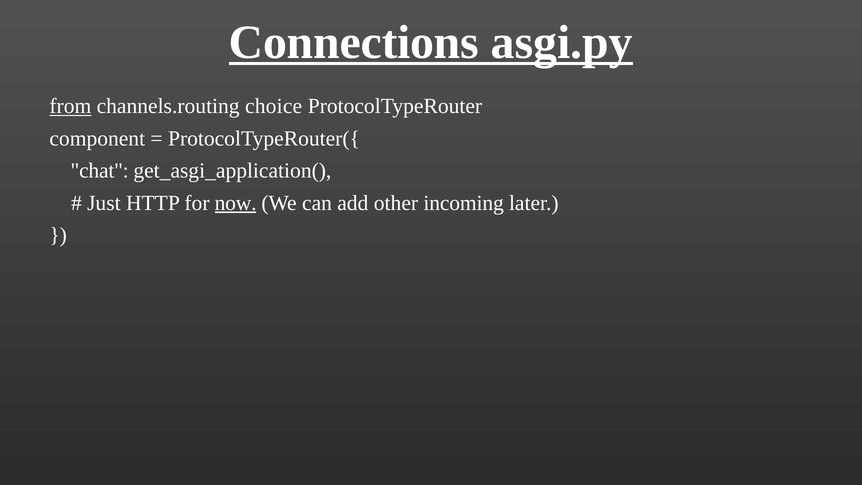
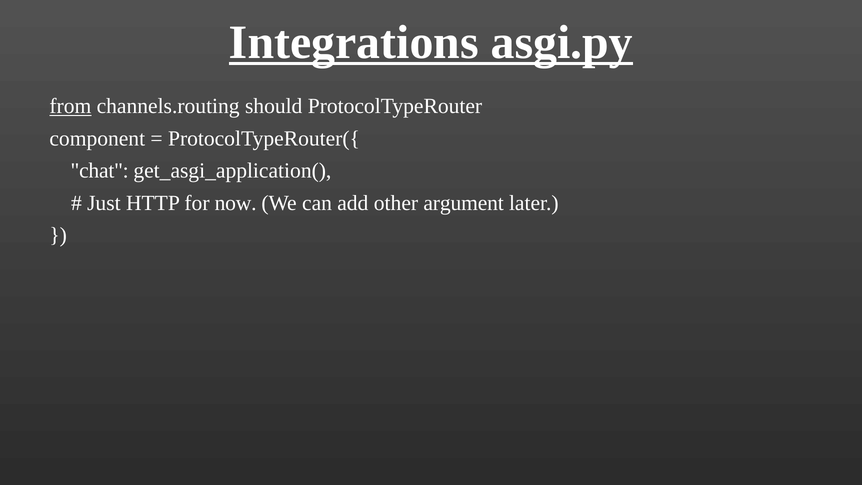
Connections: Connections -> Integrations (354, 42)
choice: choice -> should (274, 106)
now underline: present -> none (236, 203)
incoming: incoming -> argument (464, 203)
